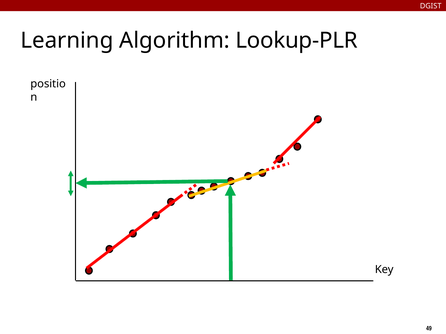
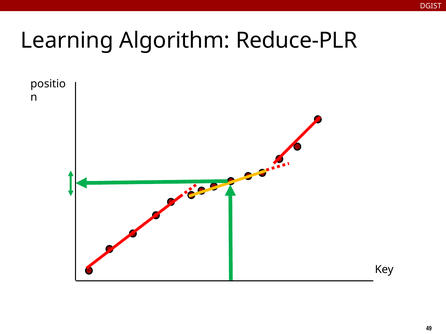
Lookup-PLR: Lookup-PLR -> Reduce-PLR (297, 41)
